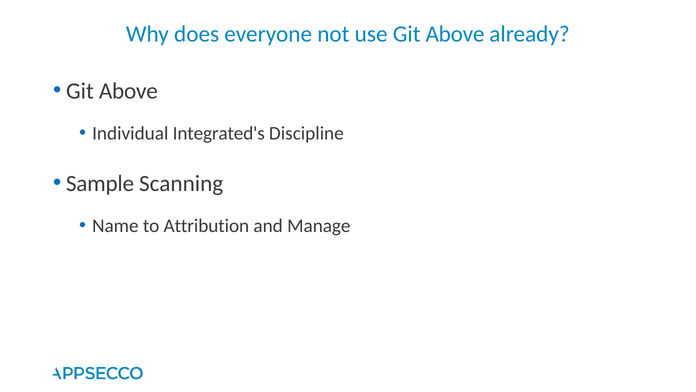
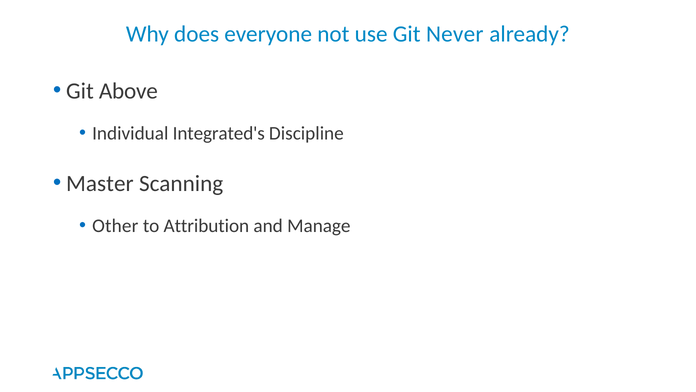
use Git Above: Above -> Never (455, 34)
Sample: Sample -> Master (100, 183)
Name: Name -> Other (115, 226)
